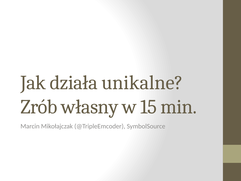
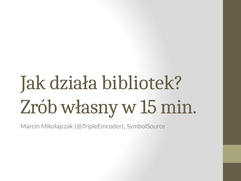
unikalne: unikalne -> bibliotek (142, 83)
